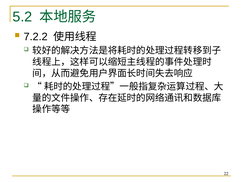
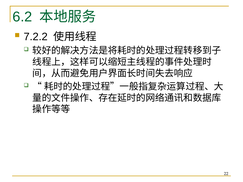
5.2: 5.2 -> 6.2 (22, 17)
